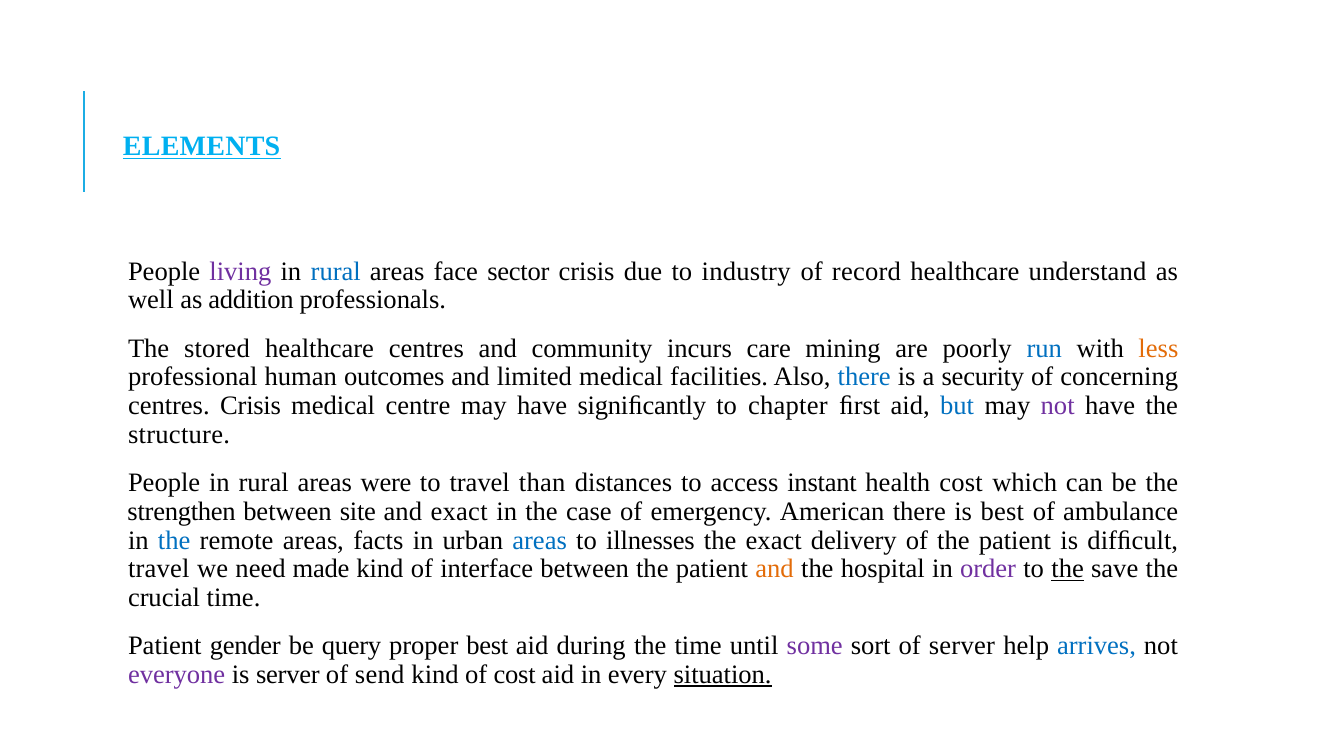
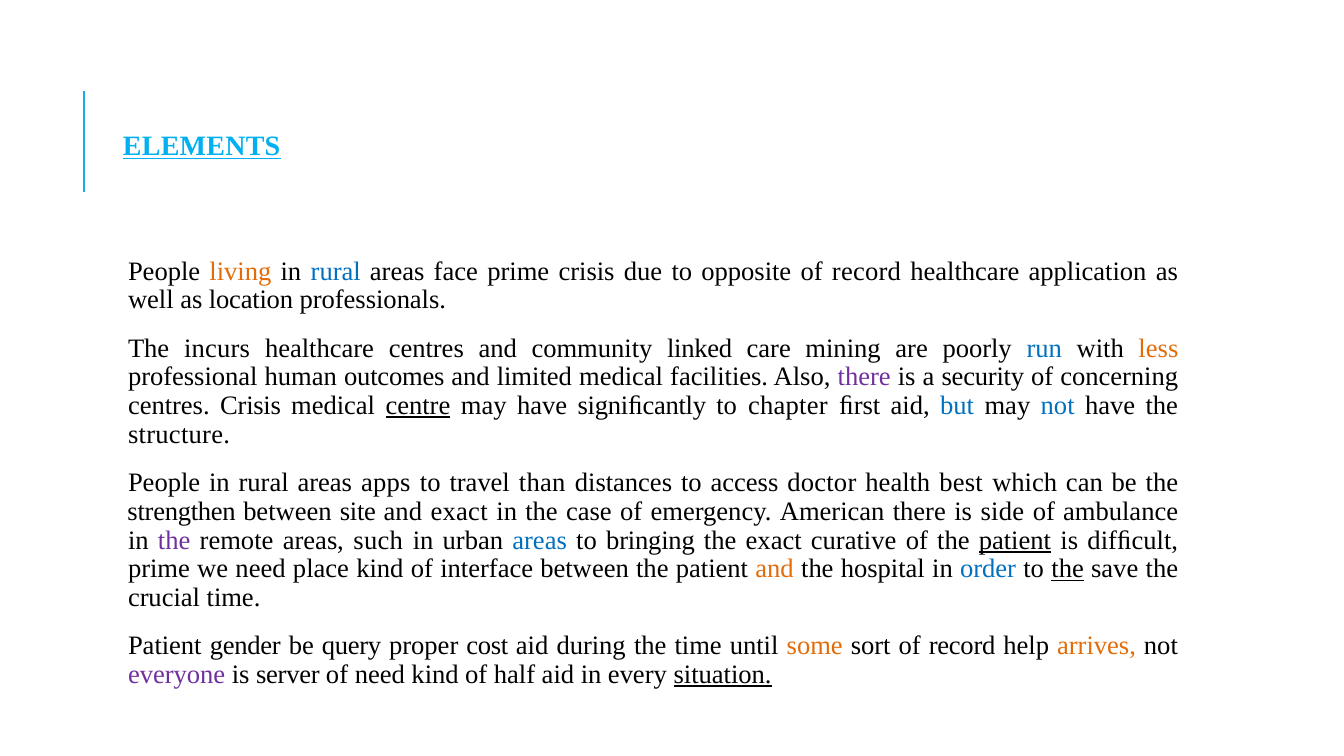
living colour: purple -> orange (240, 271)
face sector: sector -> prime (518, 271)
industry: industry -> opposite (746, 271)
understand: understand -> application (1088, 271)
addition: addition -> location (251, 300)
stored: stored -> incurs (217, 348)
incurs: incurs -> linked (700, 348)
there colour: blue -> purple (864, 377)
centre underline: none -> present (418, 406)
not colour: purple -> blue (1058, 406)
were: were -> apps (386, 483)
instant: instant -> doctor (822, 483)
health cost: cost -> best (961, 483)
is best: best -> side (1002, 512)
the colour: blue -> purple (174, 540)
facts: facts -> such (378, 540)
illnesses: illnesses -> bringing (651, 540)
delivery: delivery -> curative (854, 540)
patient underline: none -> present (1015, 540)
travel: travel -> prime (159, 569)
made: made -> place (321, 569)
order colour: purple -> blue (988, 569)
proper best: best -> cost (487, 646)
some colour: purple -> orange (815, 646)
sort of server: server -> record (962, 646)
arrives colour: blue -> orange (1096, 646)
of send: send -> need (380, 675)
of cost: cost -> half (515, 675)
